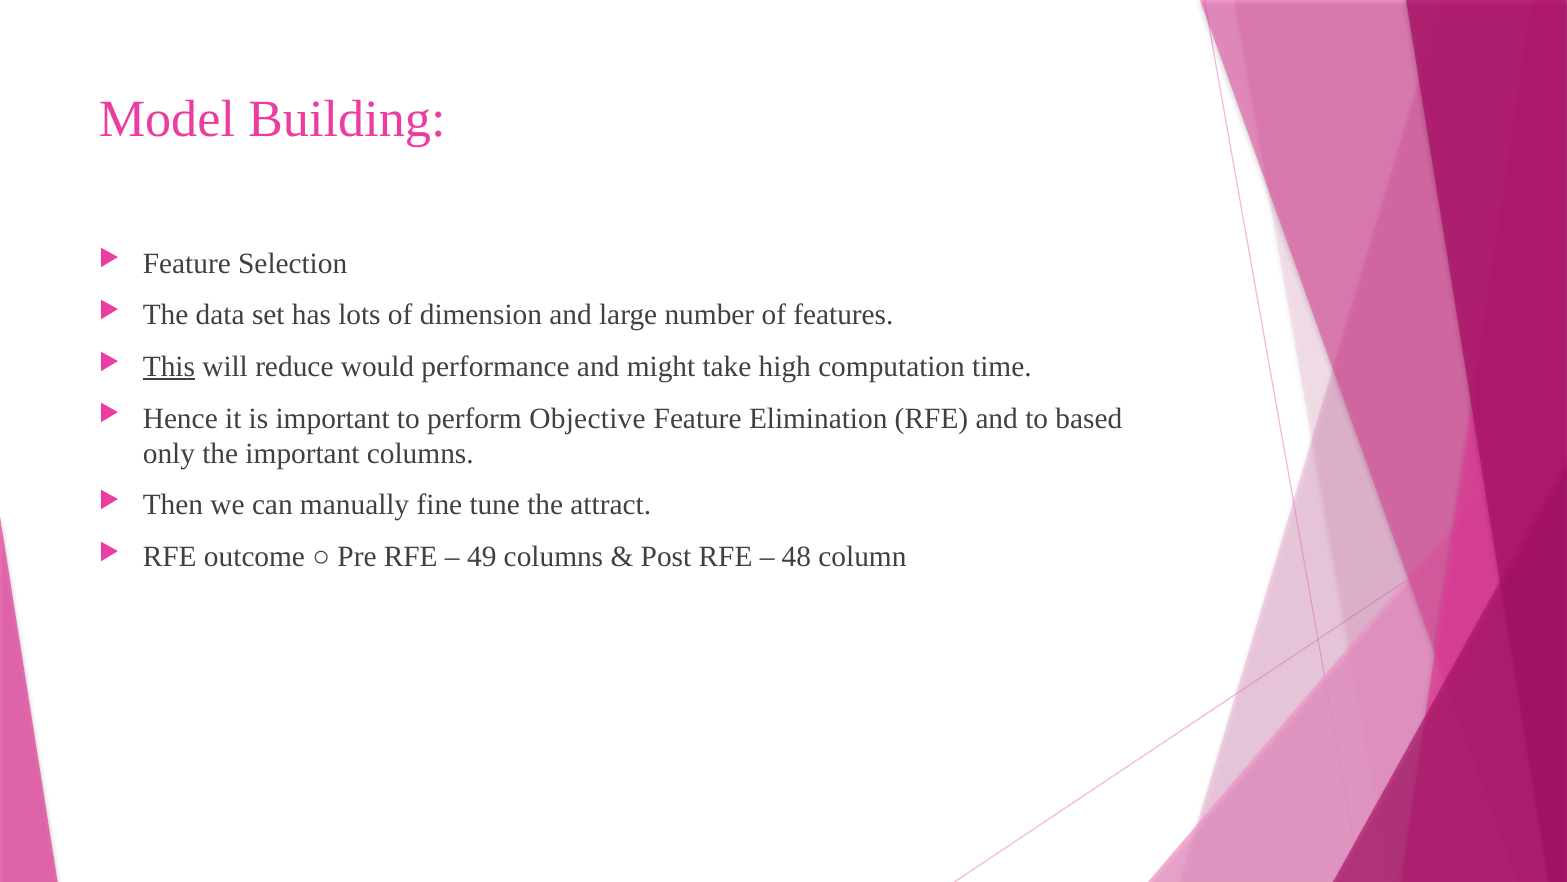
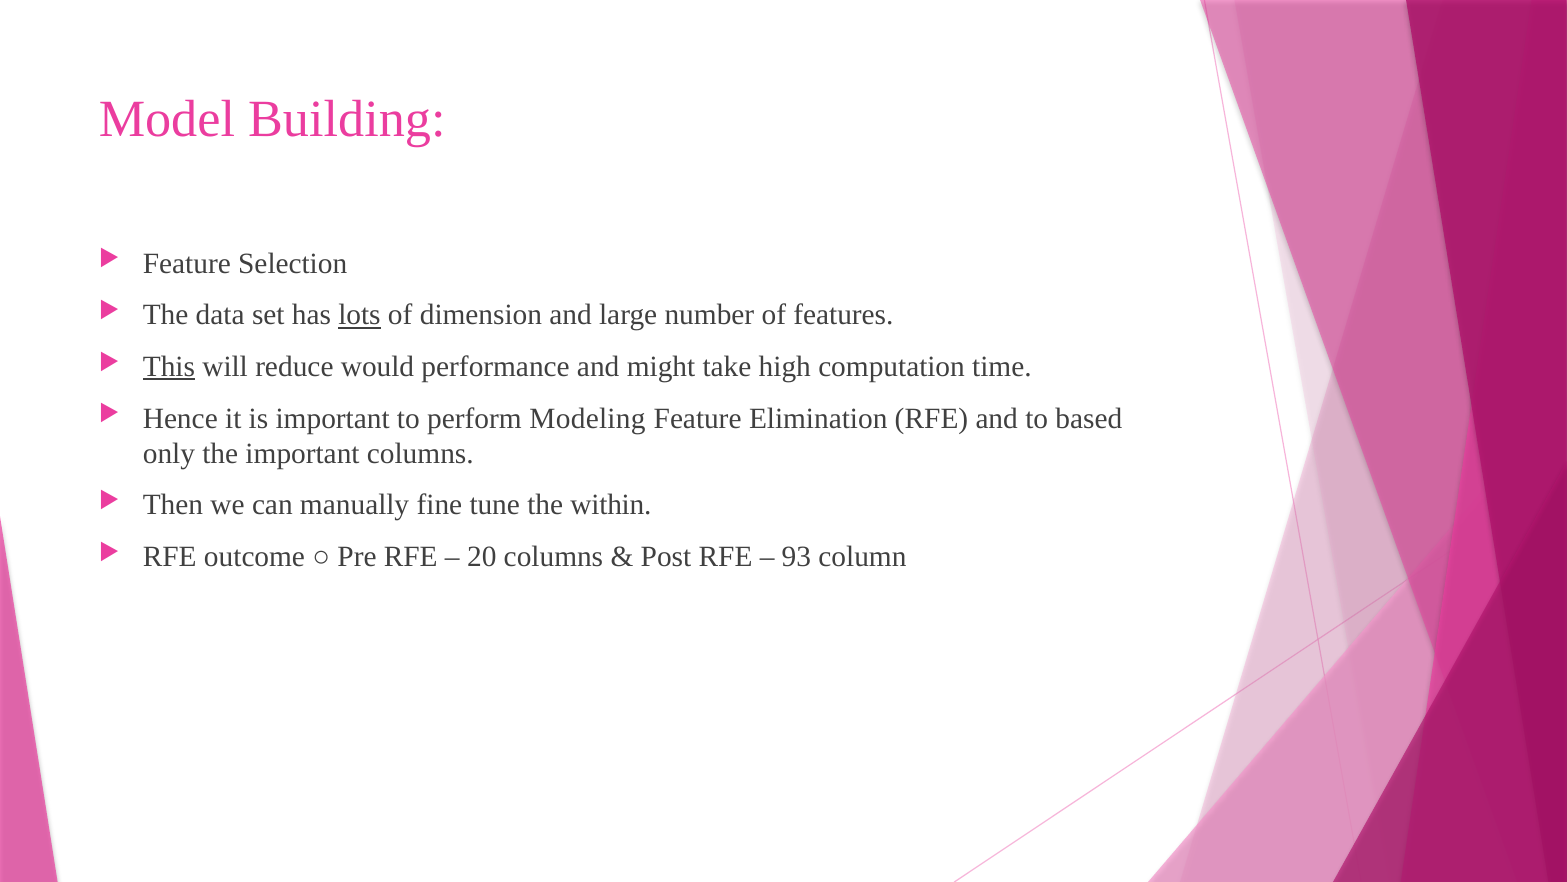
lots underline: none -> present (359, 315)
Objective: Objective -> Modeling (587, 418)
attract: attract -> within (611, 505)
49: 49 -> 20 (482, 557)
48: 48 -> 93 (796, 557)
